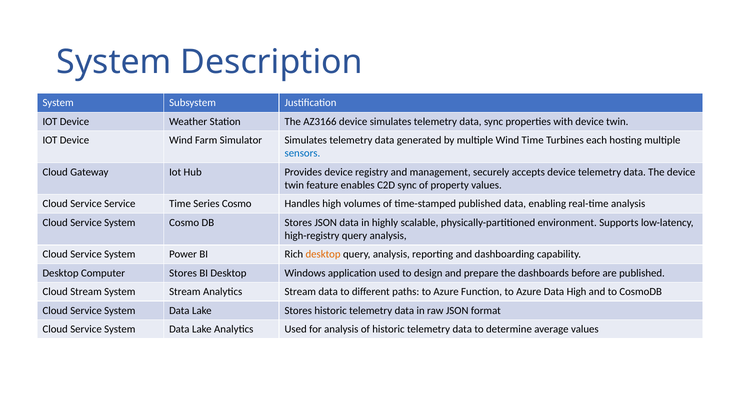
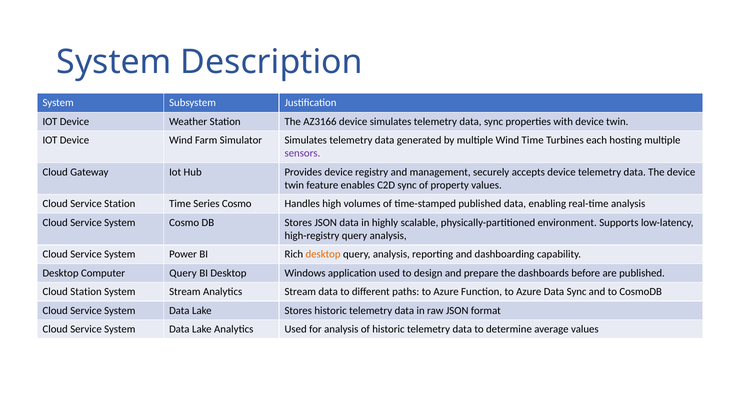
sensors colour: blue -> purple (302, 153)
Service Service: Service -> Station (120, 204)
Computer Stores: Stores -> Query (183, 273)
Cloud Stream: Stream -> Station (86, 292)
Azure Data High: High -> Sync (577, 292)
